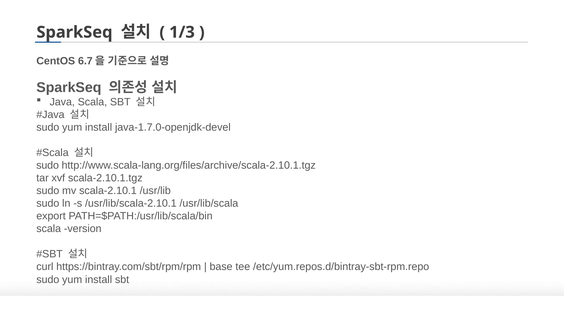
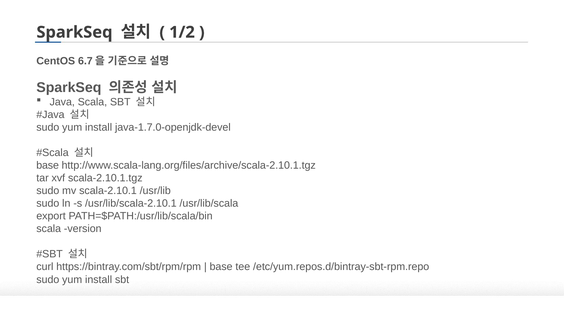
1/3: 1/3 -> 1/2 (182, 32)
sudo: sudo -> base (48, 166)
